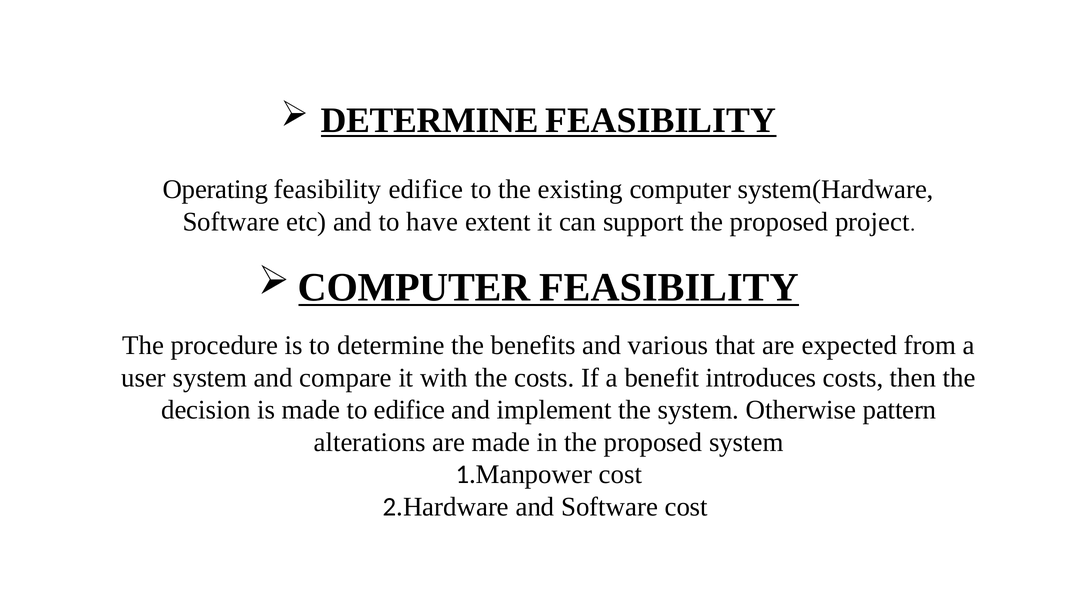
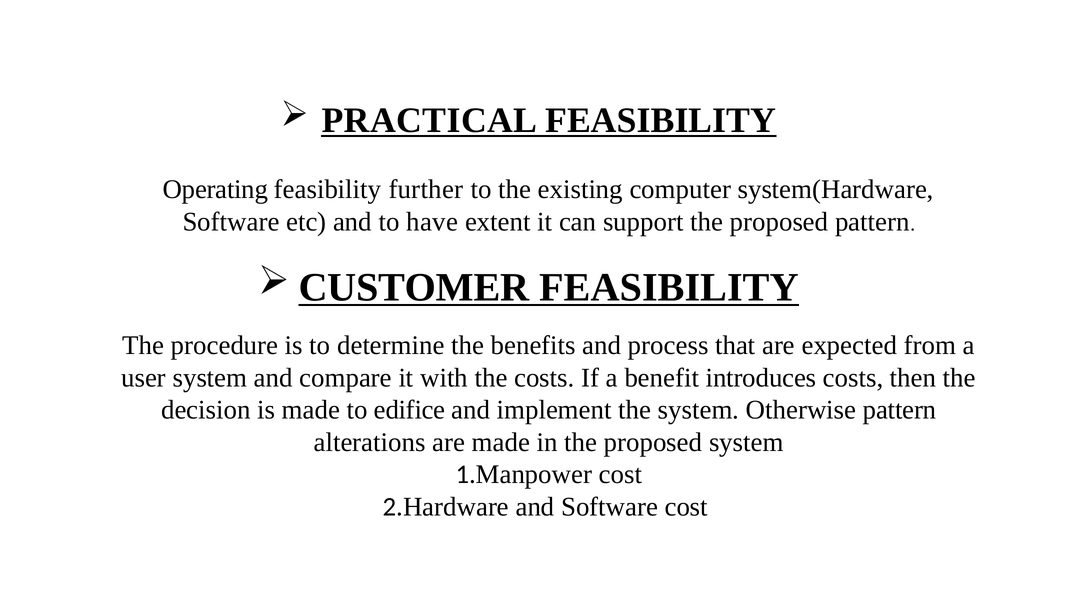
DETERMINE: DETERMINE -> PRACTICAL (429, 120)
feasibility edifice: edifice -> further (426, 189)
proposed project: project -> pattern (872, 222)
COMPUTER: COMPUTER -> CUSTOMER (414, 287)
various: various -> process (668, 345)
